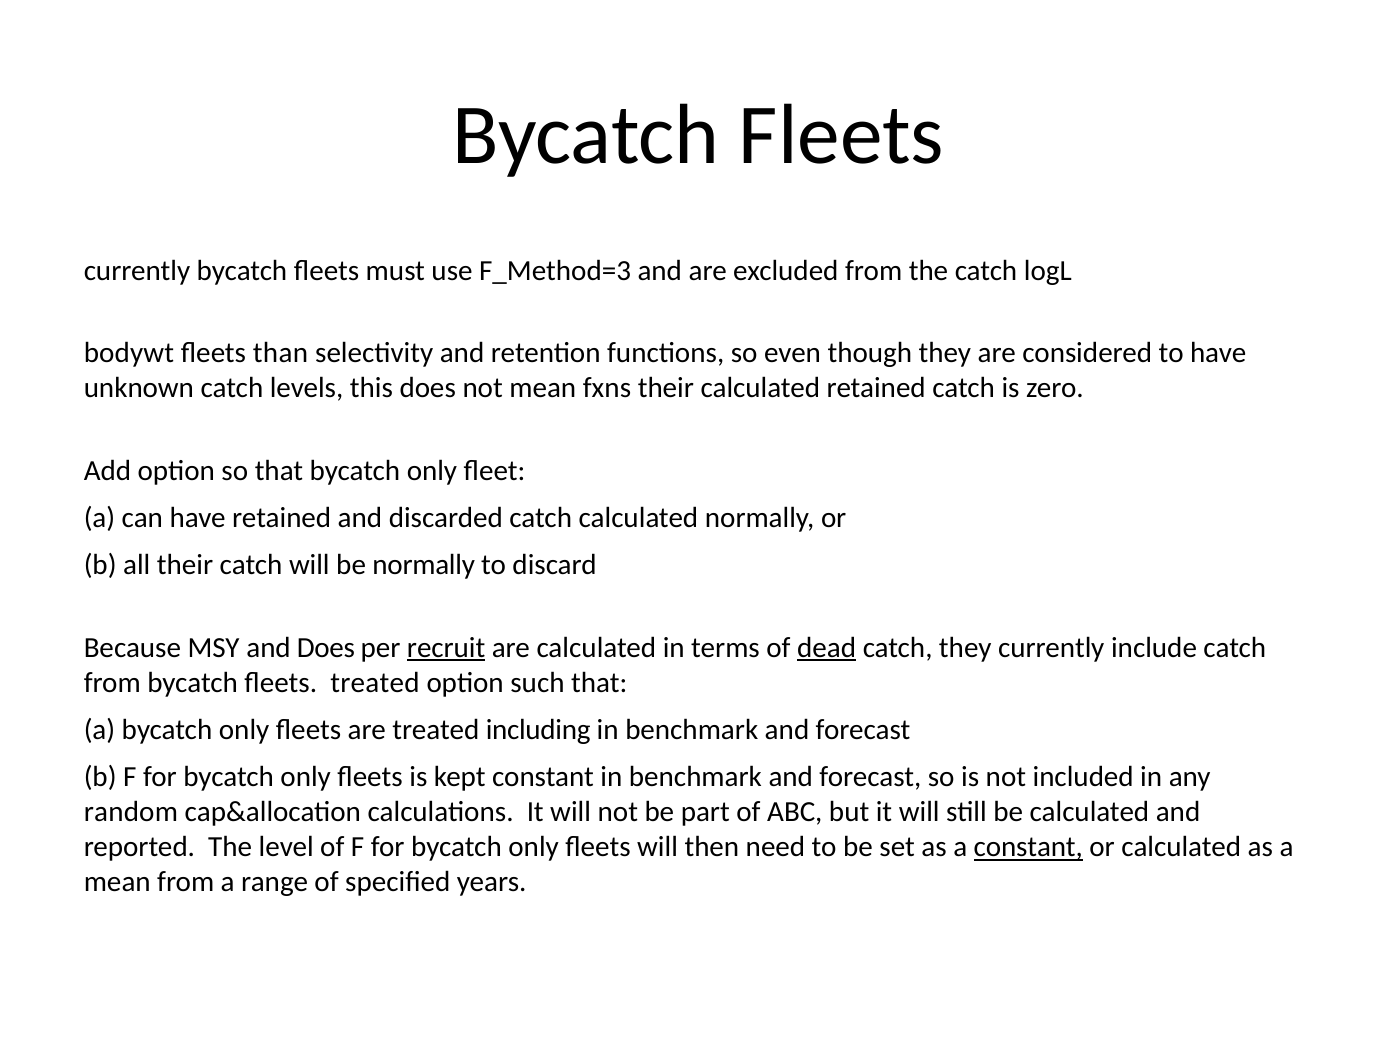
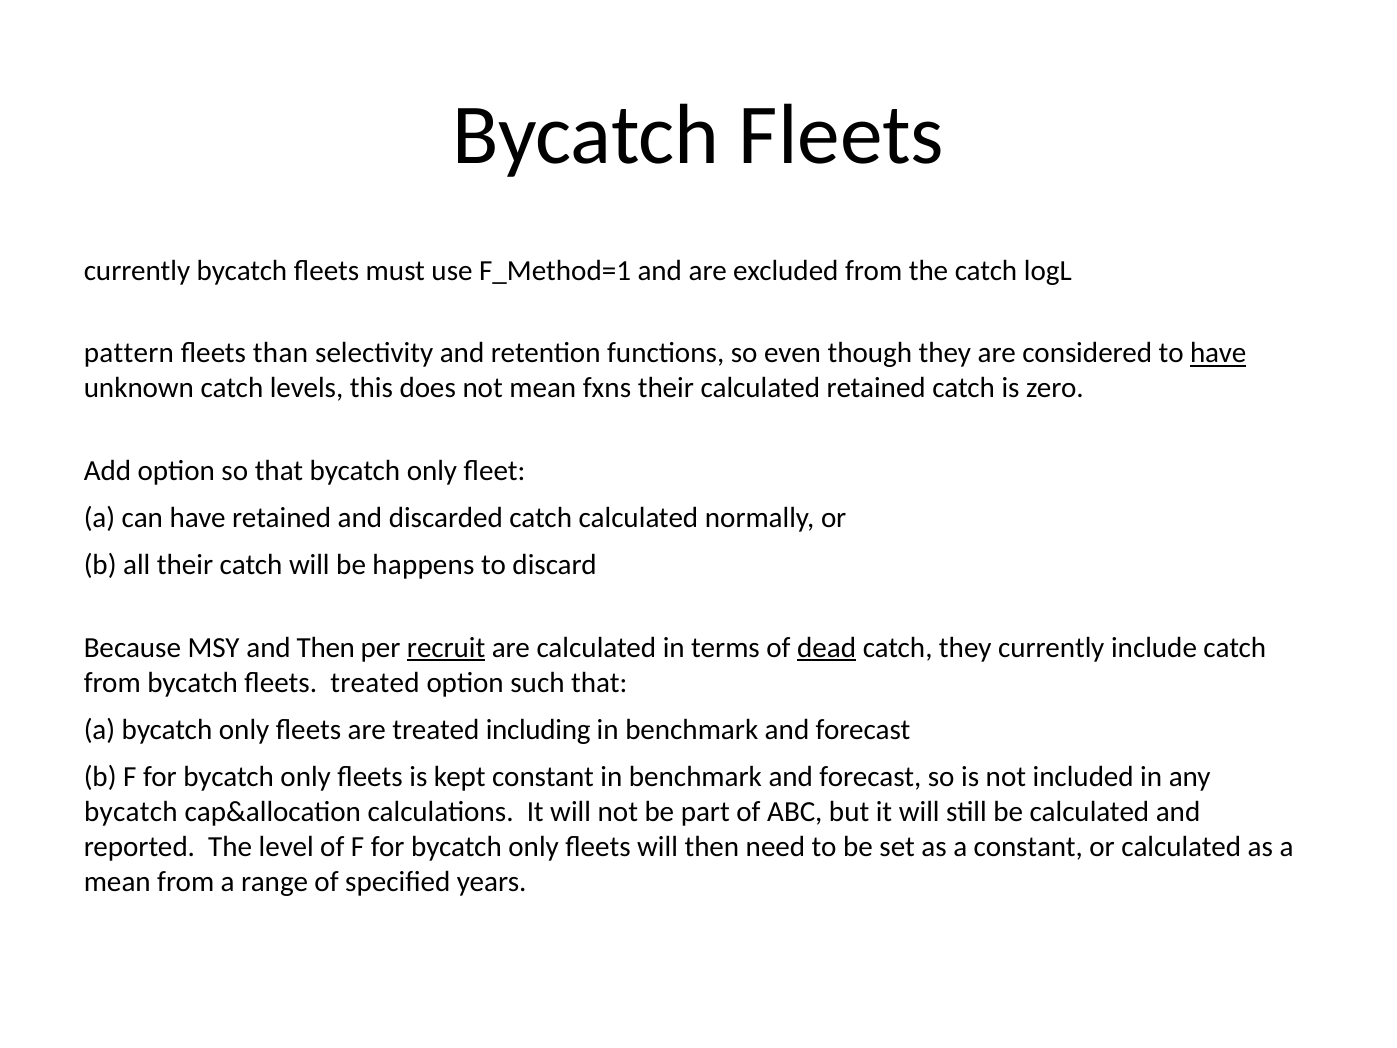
F_Method=3: F_Method=3 -> F_Method=1 (555, 271)
bodywt: bodywt -> pattern (129, 353)
have underline: none -> present (1218, 353)
be normally: normally -> happens (423, 565)
and Does: Does -> Then (326, 647)
random: random -> bycatch (131, 812)
constant underline: present -> none (1028, 847)
